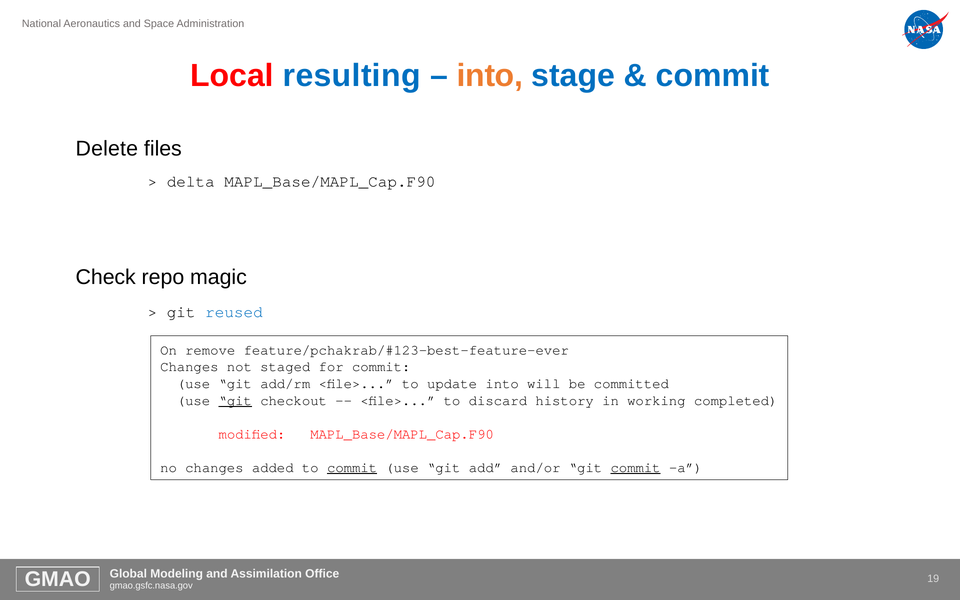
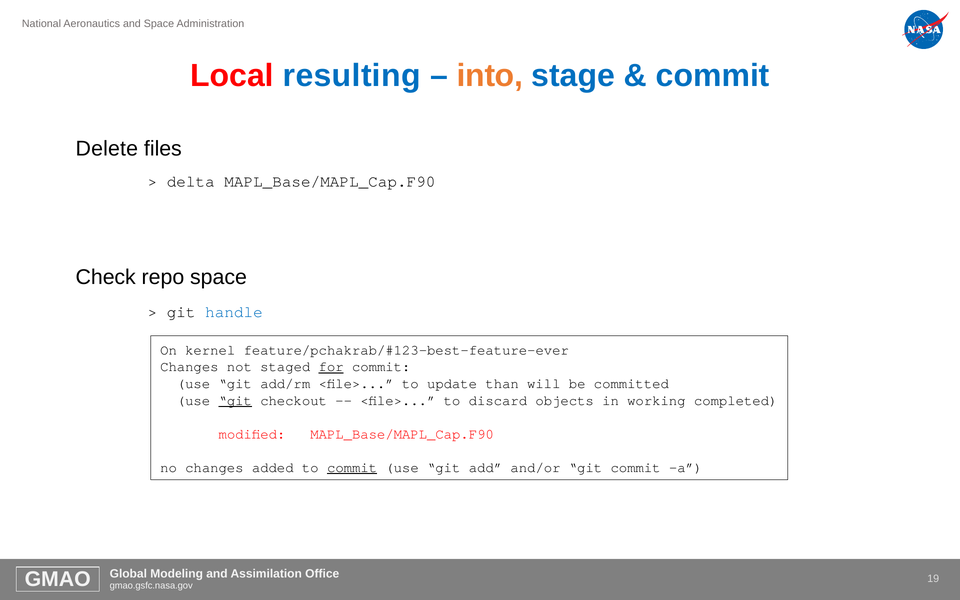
repo magic: magic -> space (218, 277)
reused: reused -> handle (234, 312)
remove: remove -> kernel (210, 350)
for underline: none -> present (331, 367)
update into: into -> than (502, 384)
history: history -> objects (565, 400)
commit underline: present -> none (636, 468)
